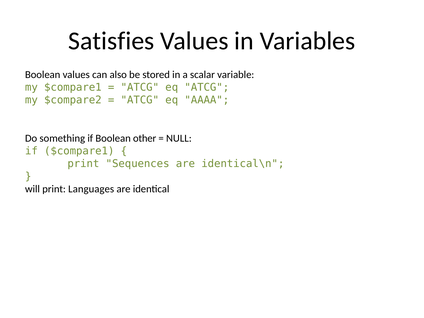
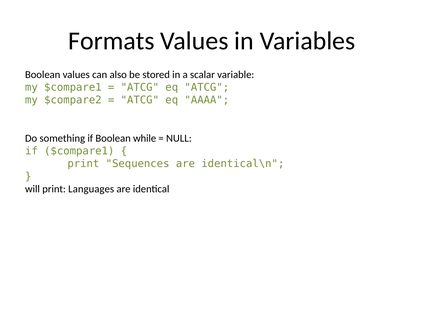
Satisfies: Satisfies -> Formats (111, 41)
other: other -> while (145, 138)
